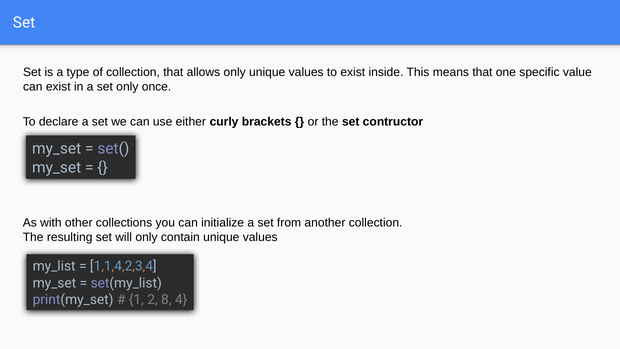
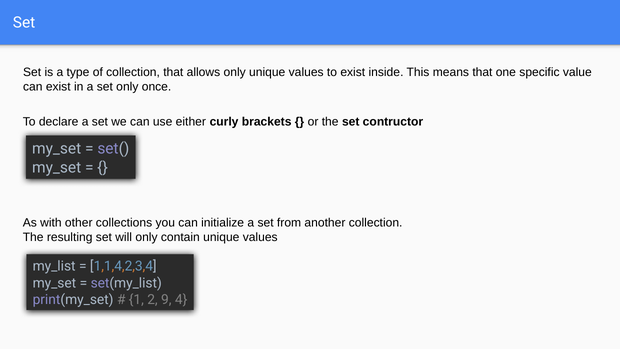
8: 8 -> 9 (166, 299)
